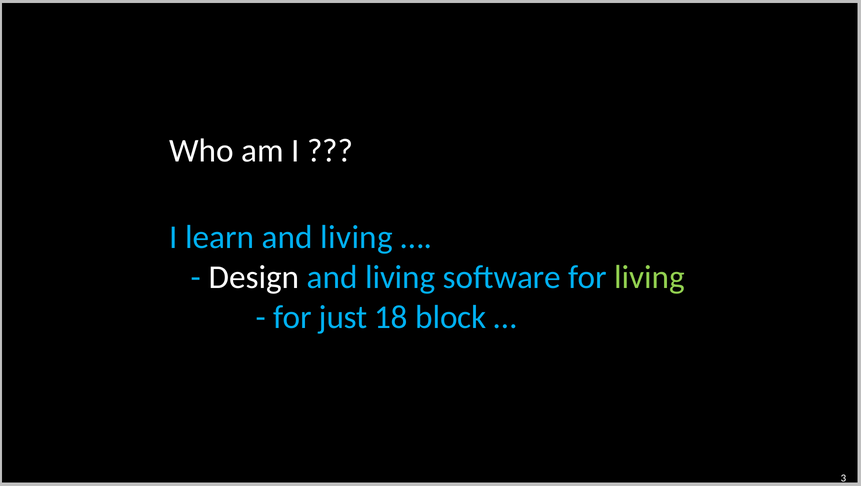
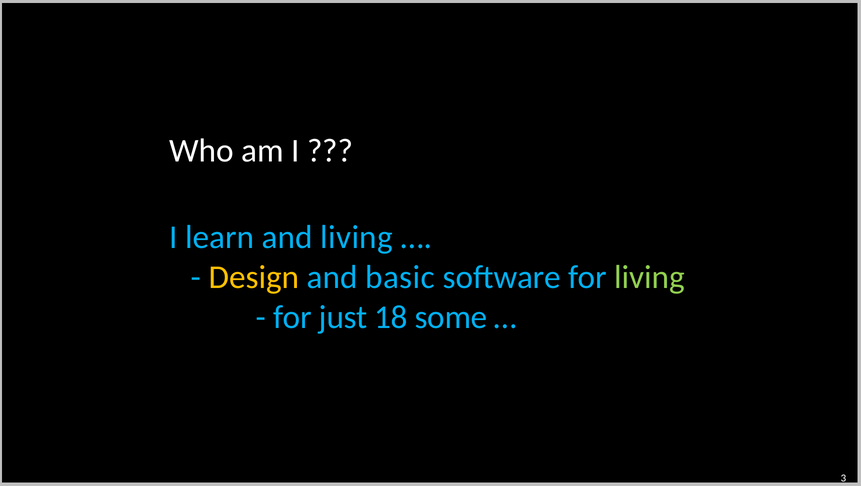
Design colour: white -> yellow (254, 277)
living: living -> basic (400, 277)
block: block -> some (451, 317)
